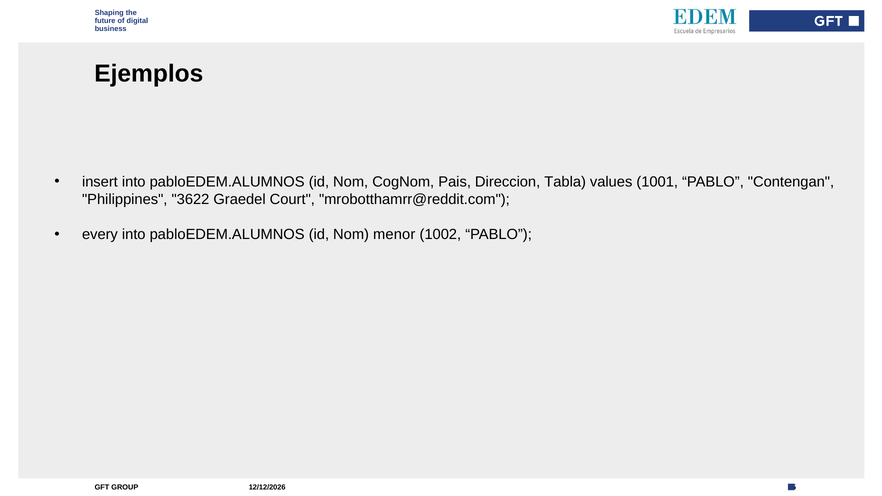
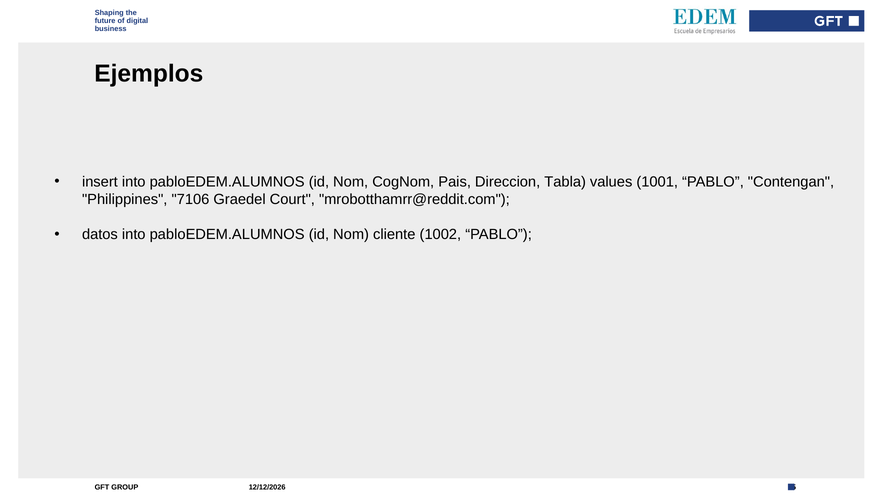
3622: 3622 -> 7106 (190, 199)
every: every -> datos (100, 235)
menor: menor -> cliente (394, 235)
